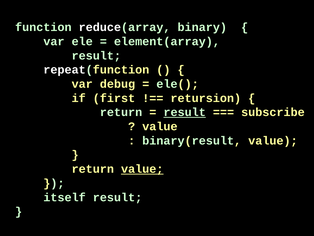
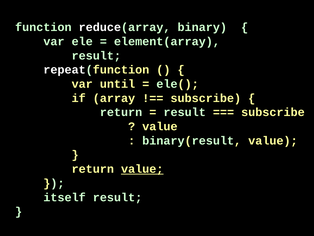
debug: debug -> until (118, 84)
first: first -> array (114, 98)
retursion: retursion -> subscribe (206, 98)
result underline: present -> none (185, 112)
